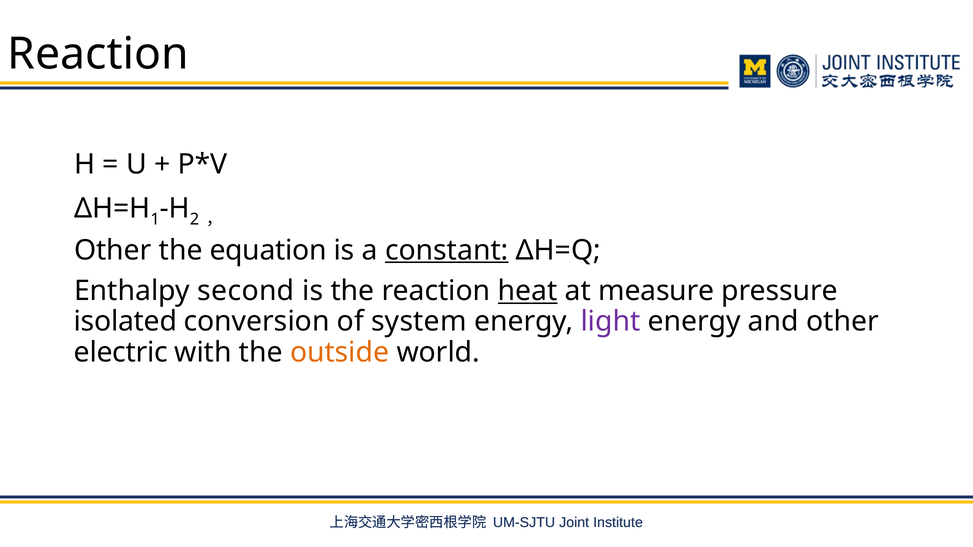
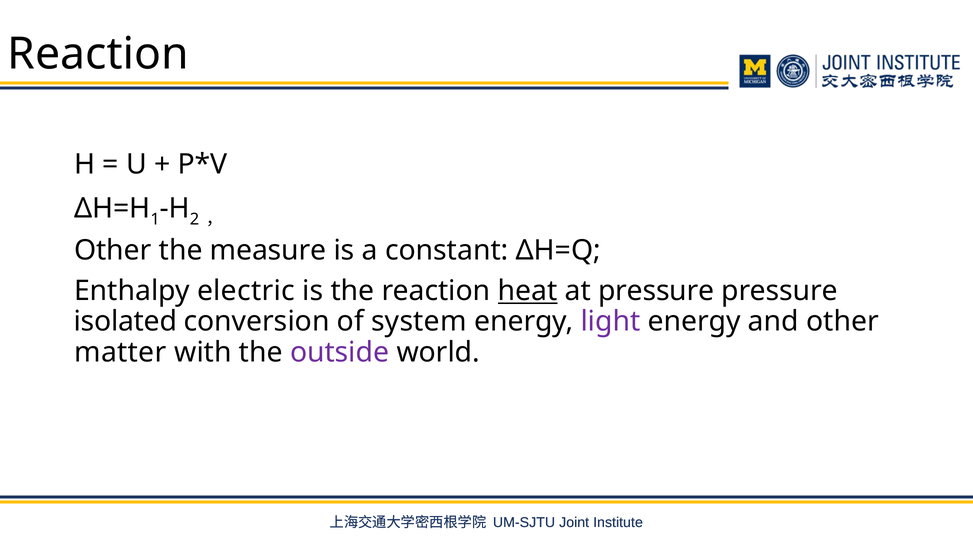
equation: equation -> measure (268, 250)
constant underline: present -> none (447, 250)
second: second -> electric (246, 291)
at measure: measure -> pressure (656, 291)
electric: electric -> matter (120, 352)
outside colour: orange -> purple (340, 352)
